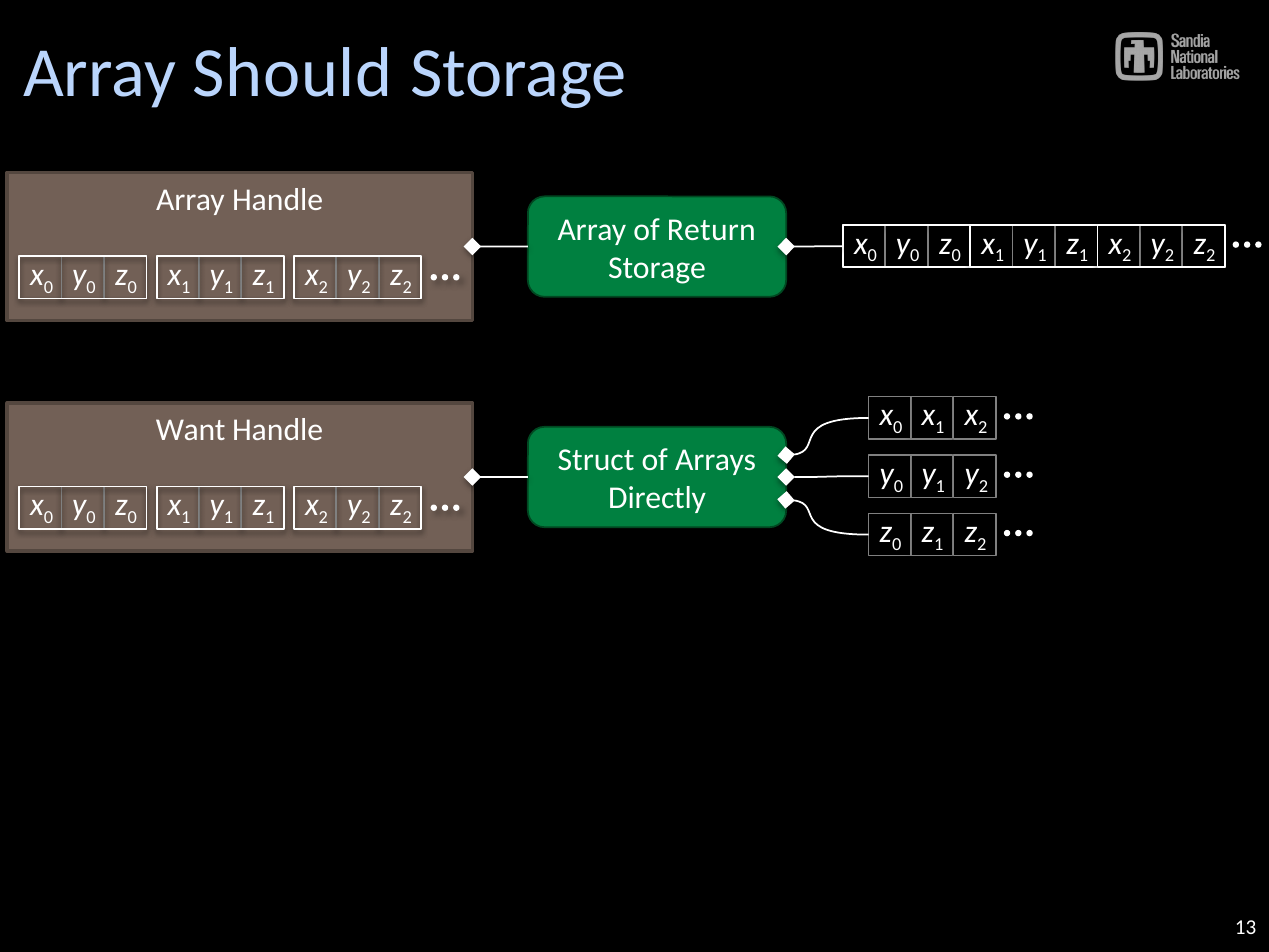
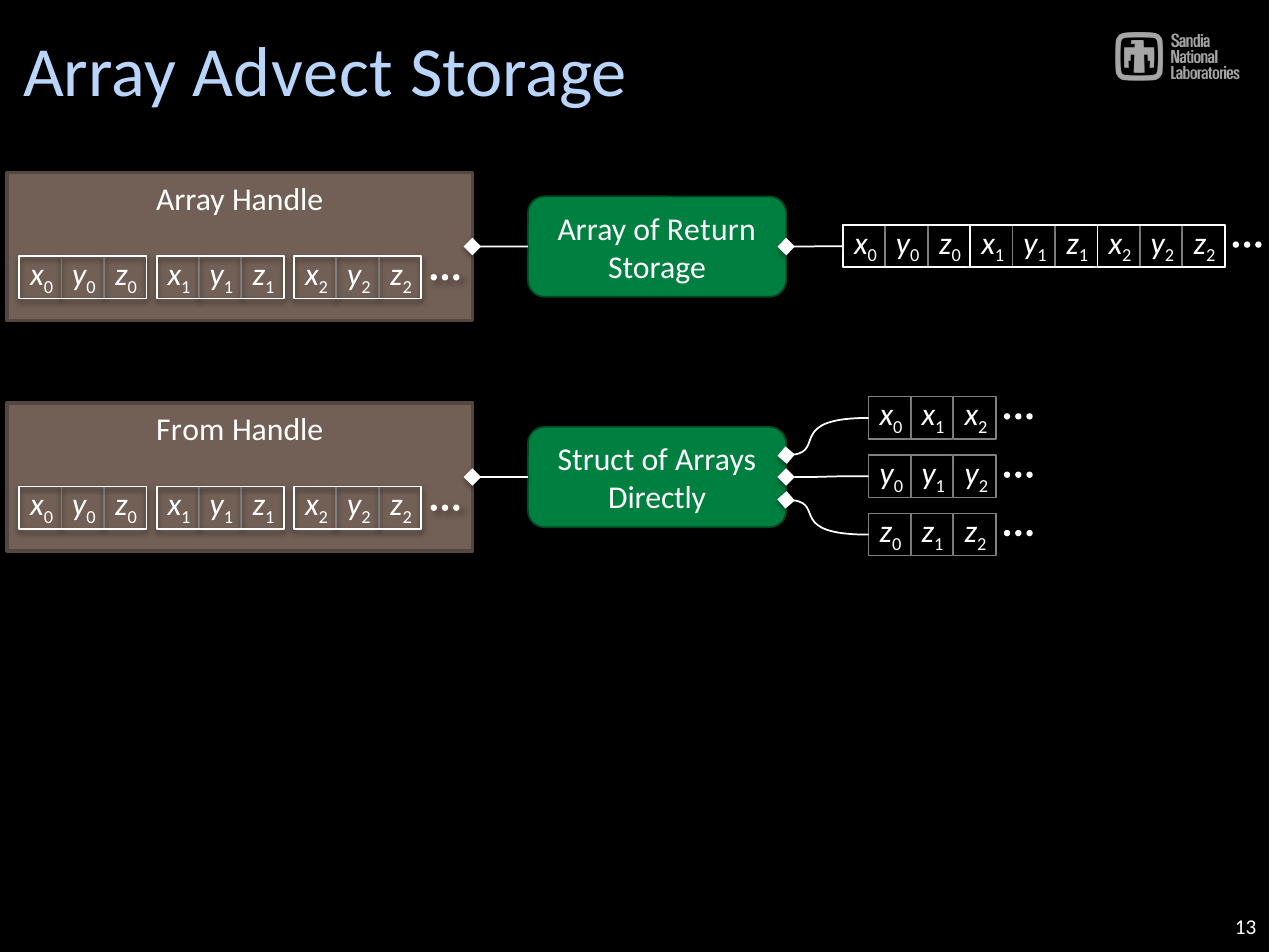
Should: Should -> Advect (293, 74)
Want: Want -> From (190, 430)
